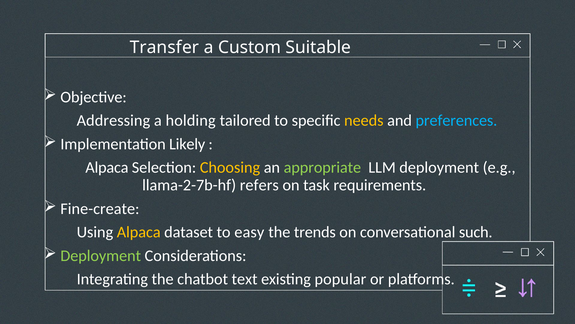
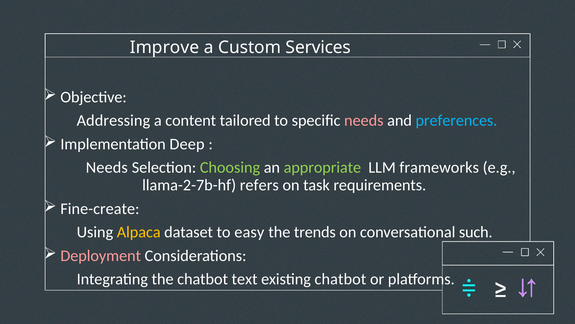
Transfer: Transfer -> Improve (164, 47)
Suitable: Suitable -> Services (318, 47)
holding: holding -> content (191, 120)
needs colour: yellow -> pink (364, 120)
Likely: Likely -> Deep (187, 144)
Alpaca: Alpaca -> Needs (107, 167)
Choosing colour: yellow -> light green (230, 167)
LLM deployment: deployment -> frameworks (439, 167)
Deployment colour: light green -> pink (101, 255)
existing popular: popular -> chatbot (340, 279)
